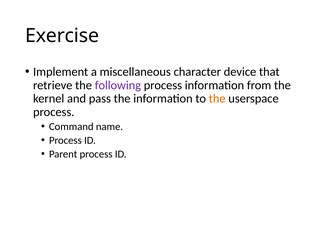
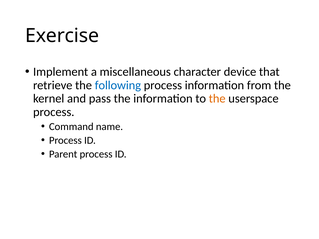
following colour: purple -> blue (118, 85)
